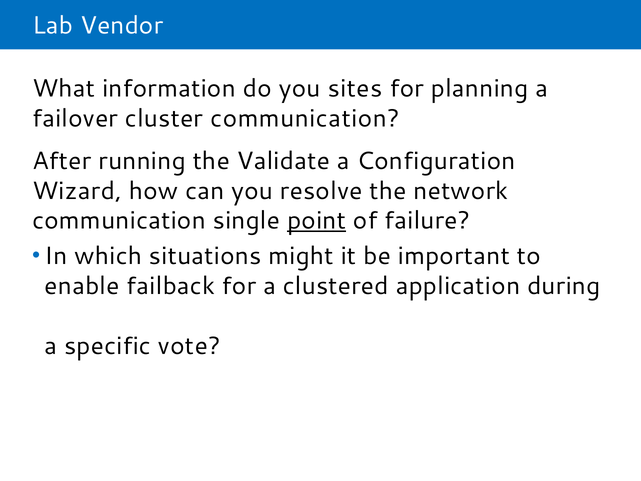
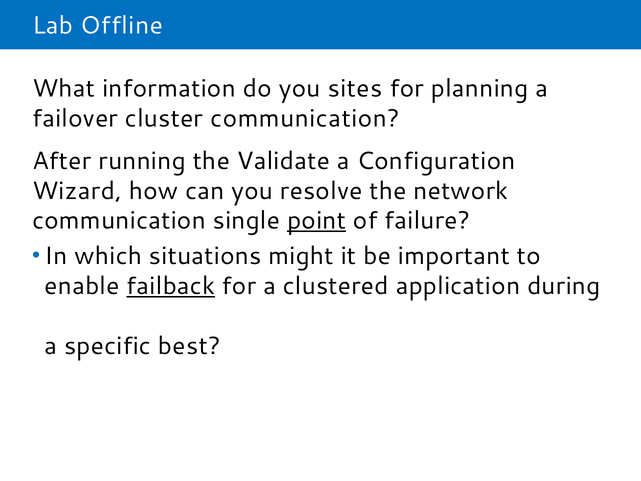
Vendor: Vendor -> Offline (122, 25)
failback underline: none -> present (171, 286)
vote: vote -> best (189, 346)
